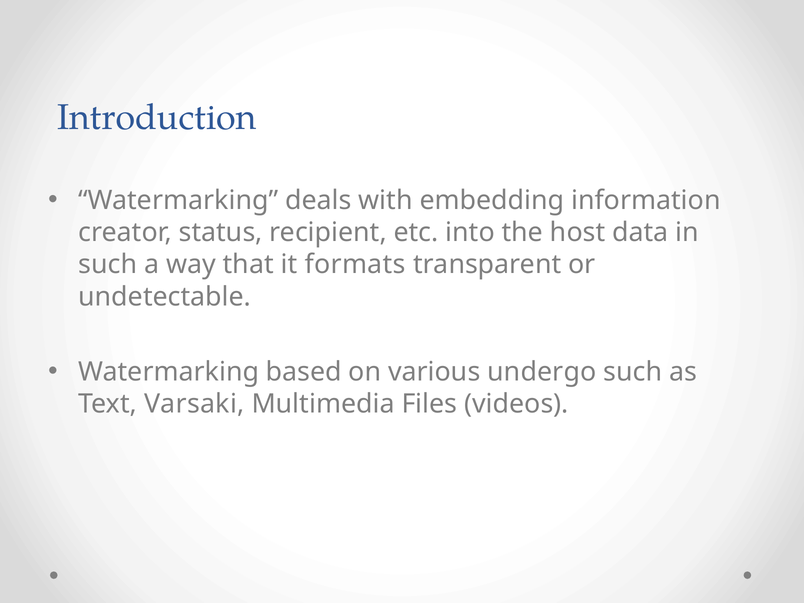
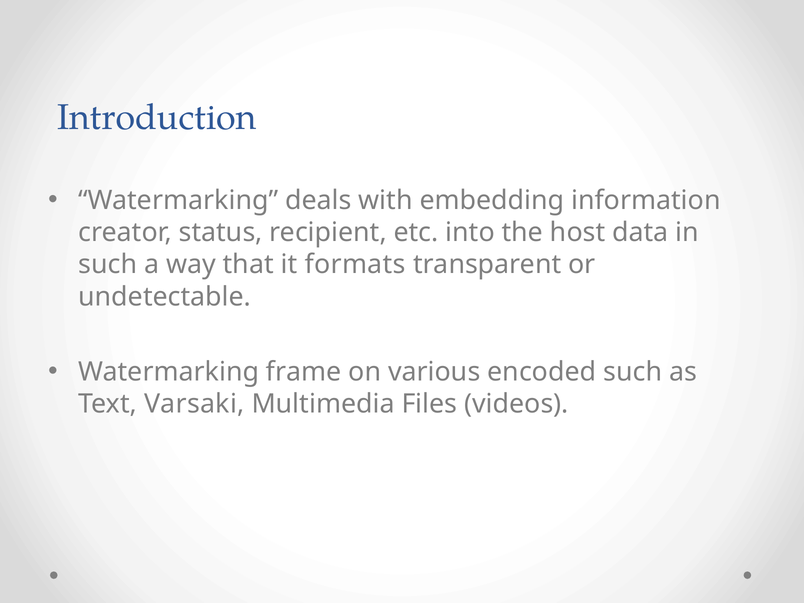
based: based -> frame (304, 372)
undergo: undergo -> encoded (542, 372)
